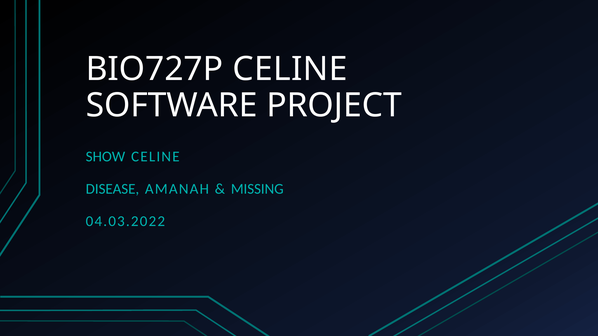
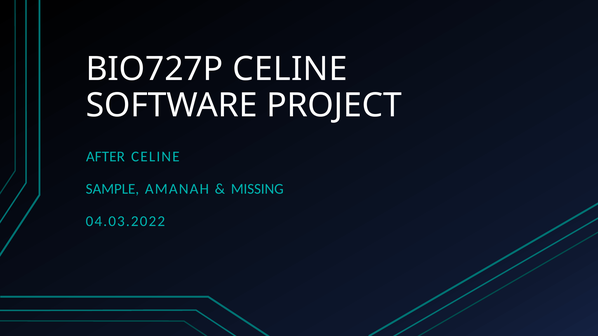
SHOW: SHOW -> AFTER (105, 157)
DISEASE: DISEASE -> SAMPLE (112, 189)
